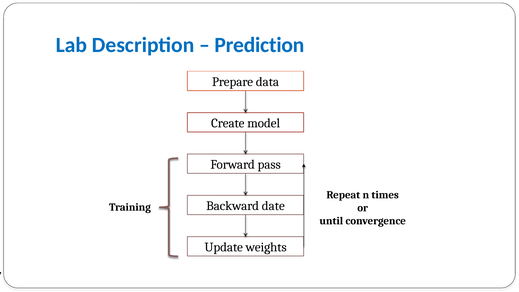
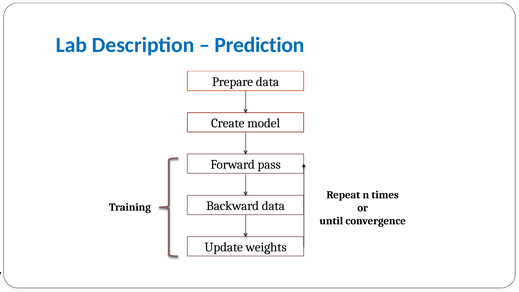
Backward date: date -> data (273, 206)
